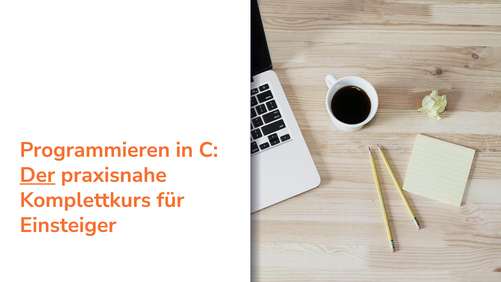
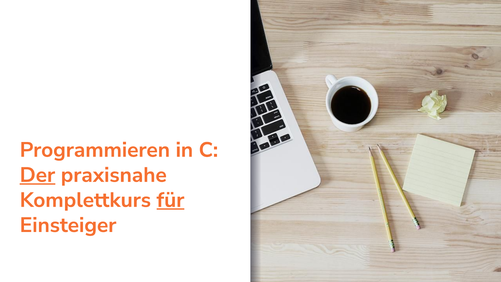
für underline: none -> present (170, 200)
